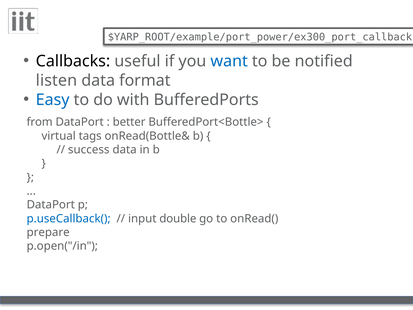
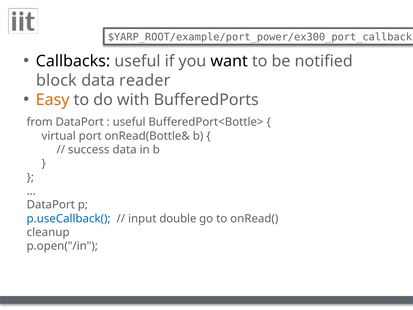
want colour: blue -> black (229, 61)
listen: listen -> block (56, 80)
format: format -> reader (145, 80)
Easy colour: blue -> orange (53, 100)
better: better -> useful (129, 122)
tags: tags -> port (90, 136)
prepare: prepare -> cleanup (48, 232)
